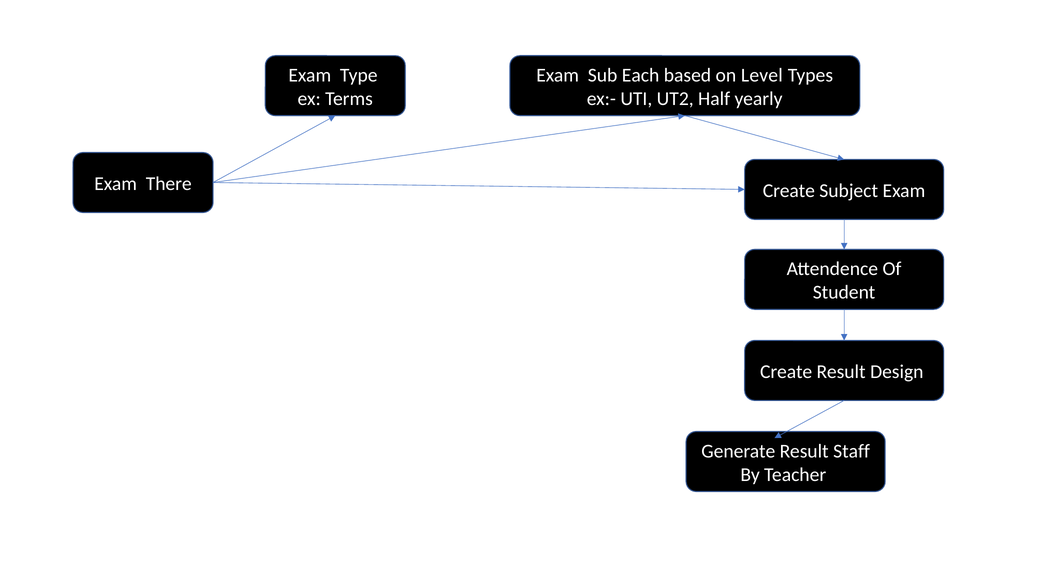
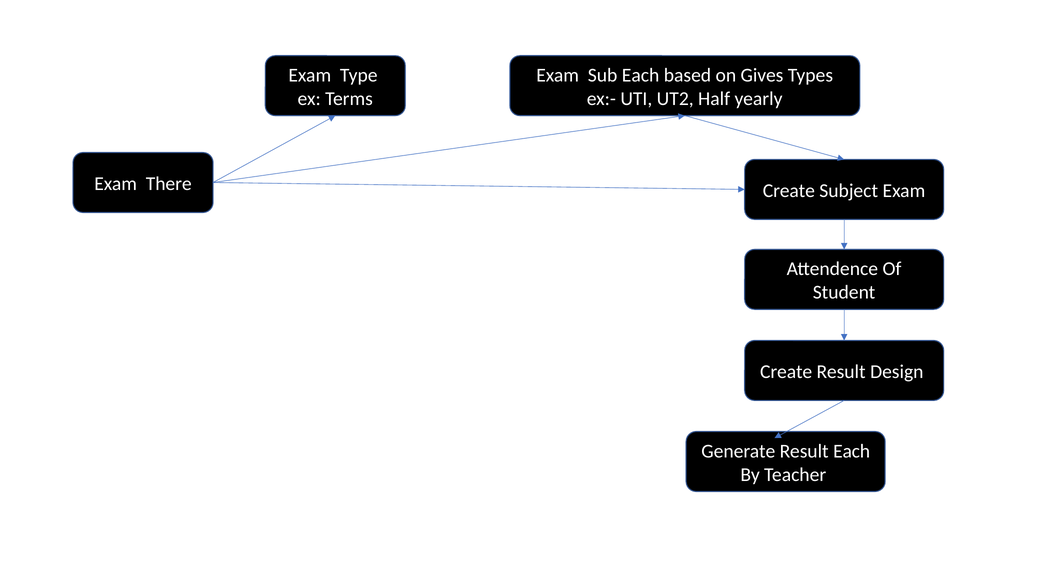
Level: Level -> Gives (762, 75)
Result Staff: Staff -> Each (852, 451)
